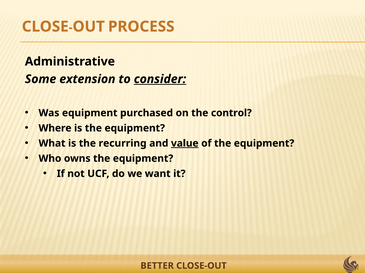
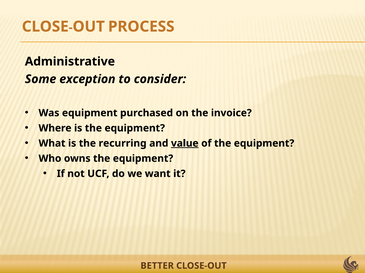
extension: extension -> exception (87, 79)
consider underline: present -> none (160, 79)
control: control -> invoice (231, 113)
